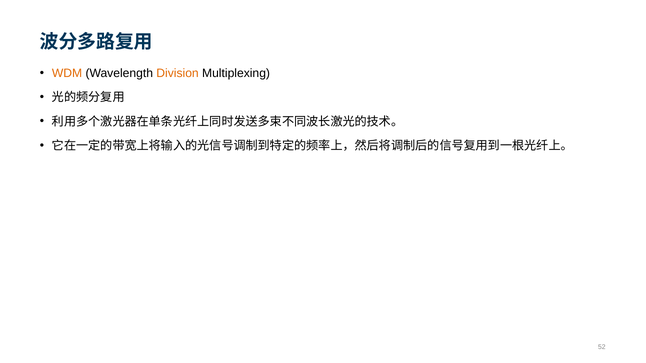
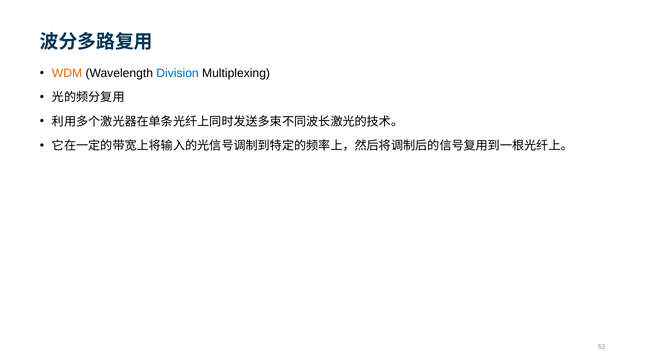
Division colour: orange -> blue (178, 73)
